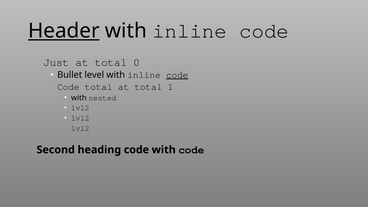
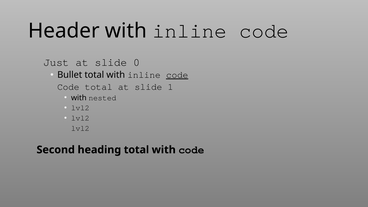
Header underline: present -> none (64, 31)
total: total -> slide (111, 62)
Bullet level: level -> total (94, 75)
total: total -> slide (148, 87)
heading code: code -> total (136, 150)
